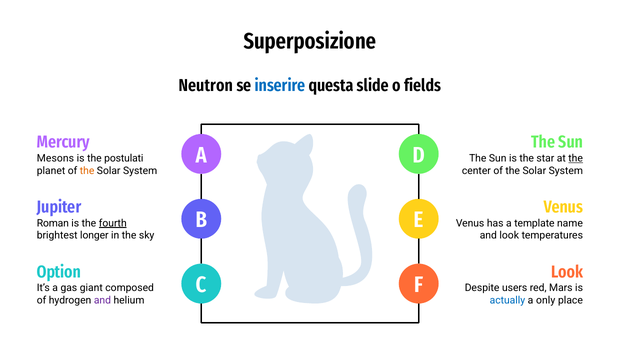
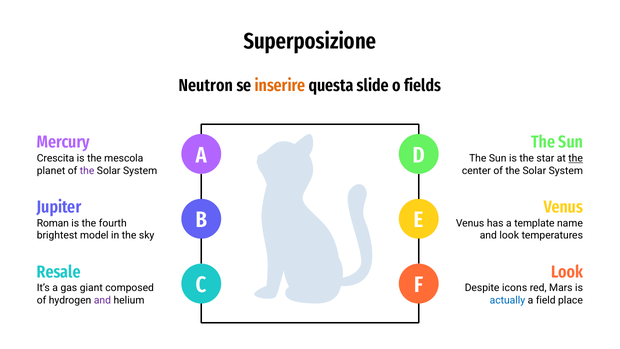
inserire colour: blue -> orange (280, 86)
Mesons: Mesons -> Crescita (56, 158)
postulati: postulati -> mescola (124, 158)
the colour: orange -> purple (87, 171)
fourth underline: present -> none (113, 223)
longer: longer -> model (94, 235)
Option: Option -> Resale (59, 272)
users: users -> icons (515, 288)
only: only -> field (546, 300)
